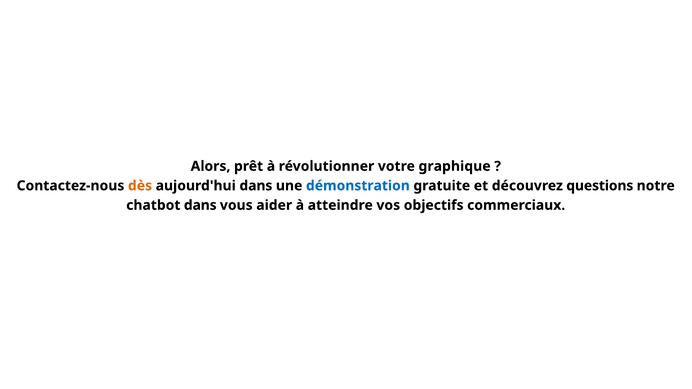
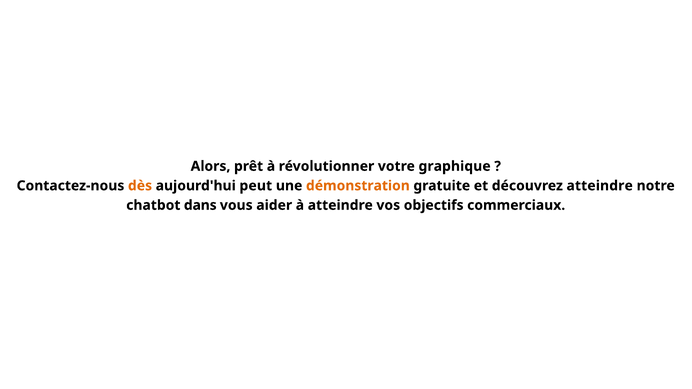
aujourd'hui dans: dans -> peut (256, 186)
démonstration colour: blue -> orange (358, 186)
découvrez questions: questions -> atteindre (600, 186)
